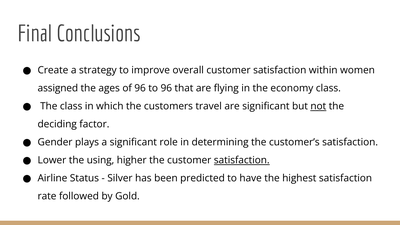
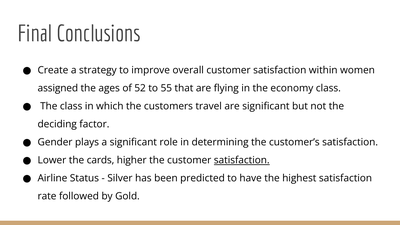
of 96: 96 -> 52 (140, 88)
to 96: 96 -> 55 (166, 88)
not underline: present -> none (318, 106)
using: using -> cards (101, 160)
